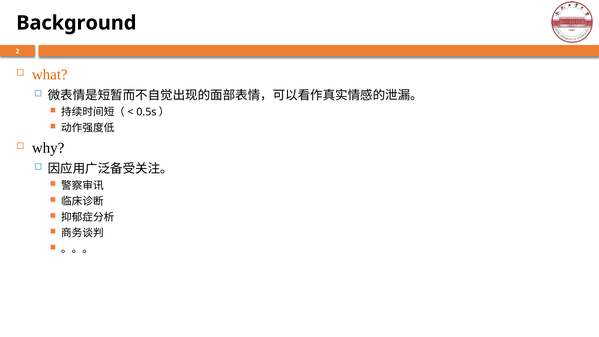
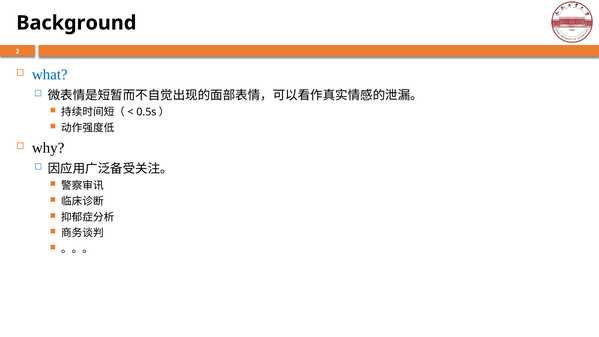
what colour: orange -> blue (50, 75)
